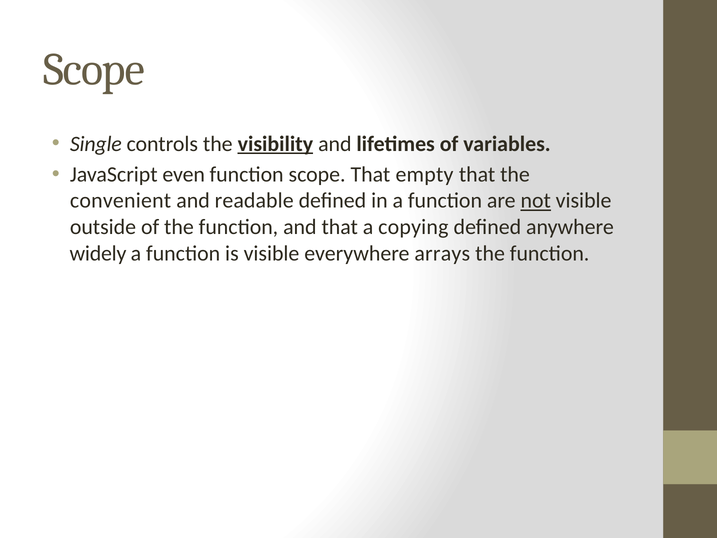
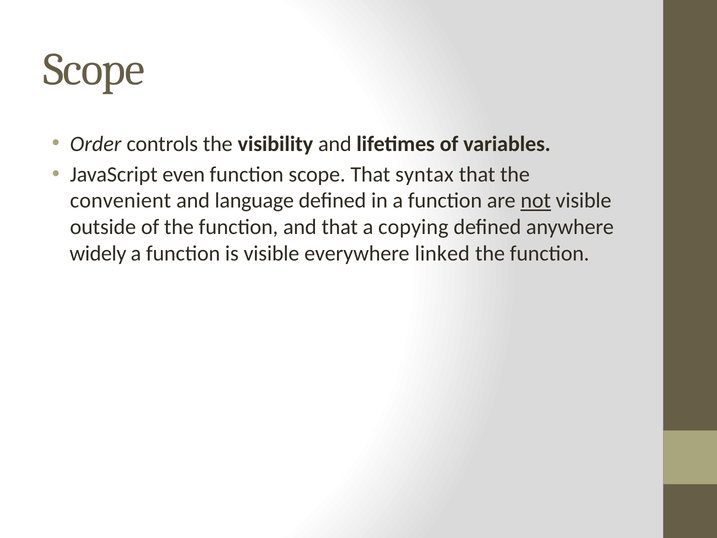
Single: Single -> Order (96, 144)
visibility underline: present -> none (275, 144)
empty: empty -> syntax (424, 174)
readable: readable -> language (254, 201)
arrays: arrays -> linked (442, 253)
